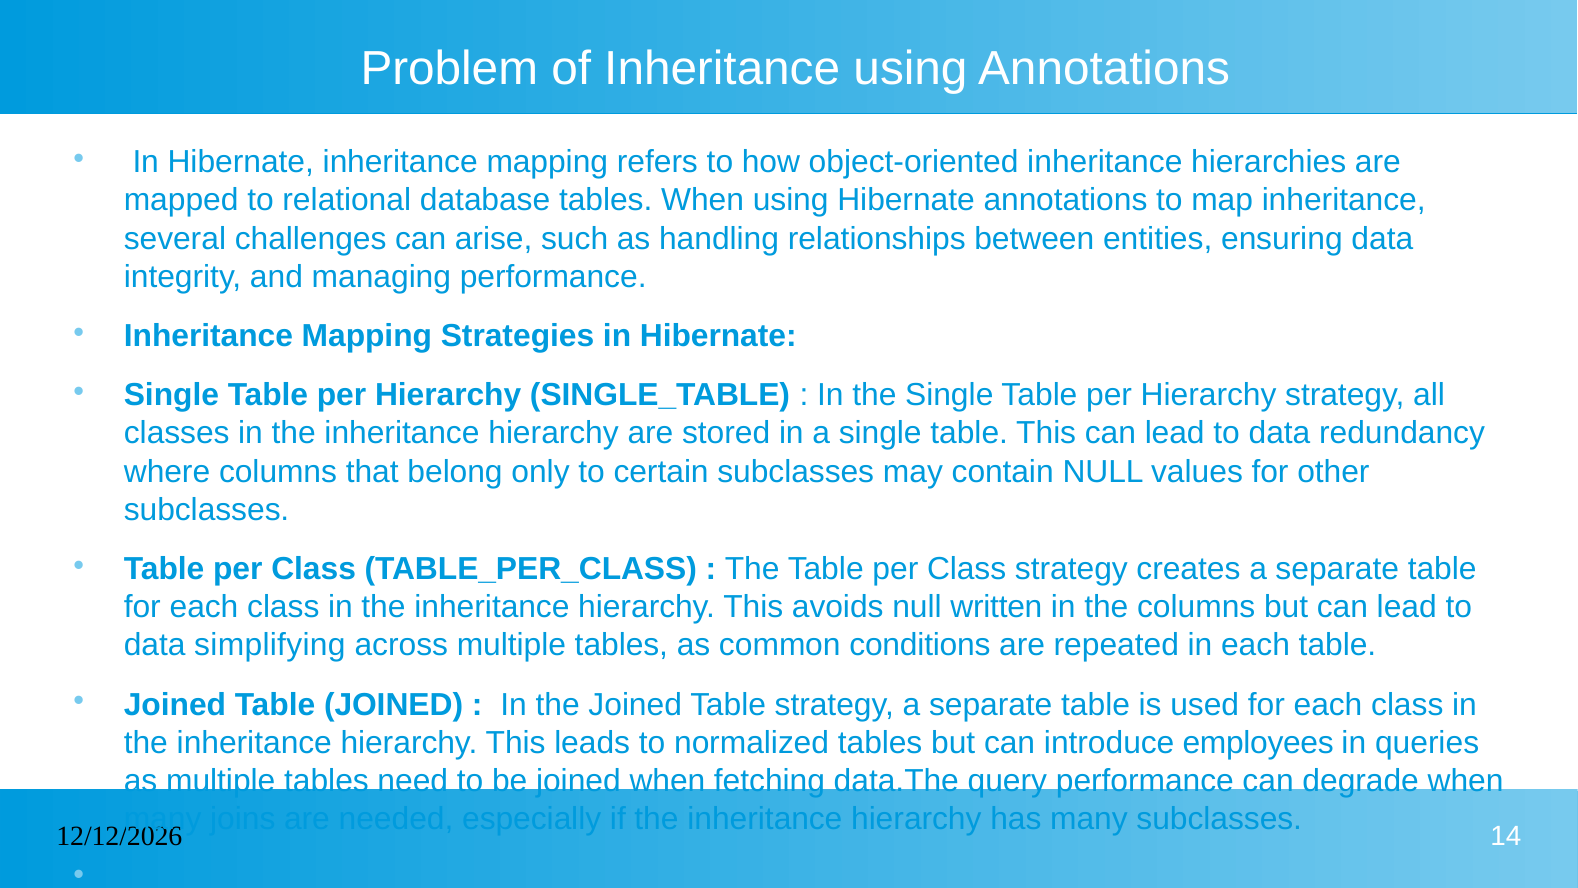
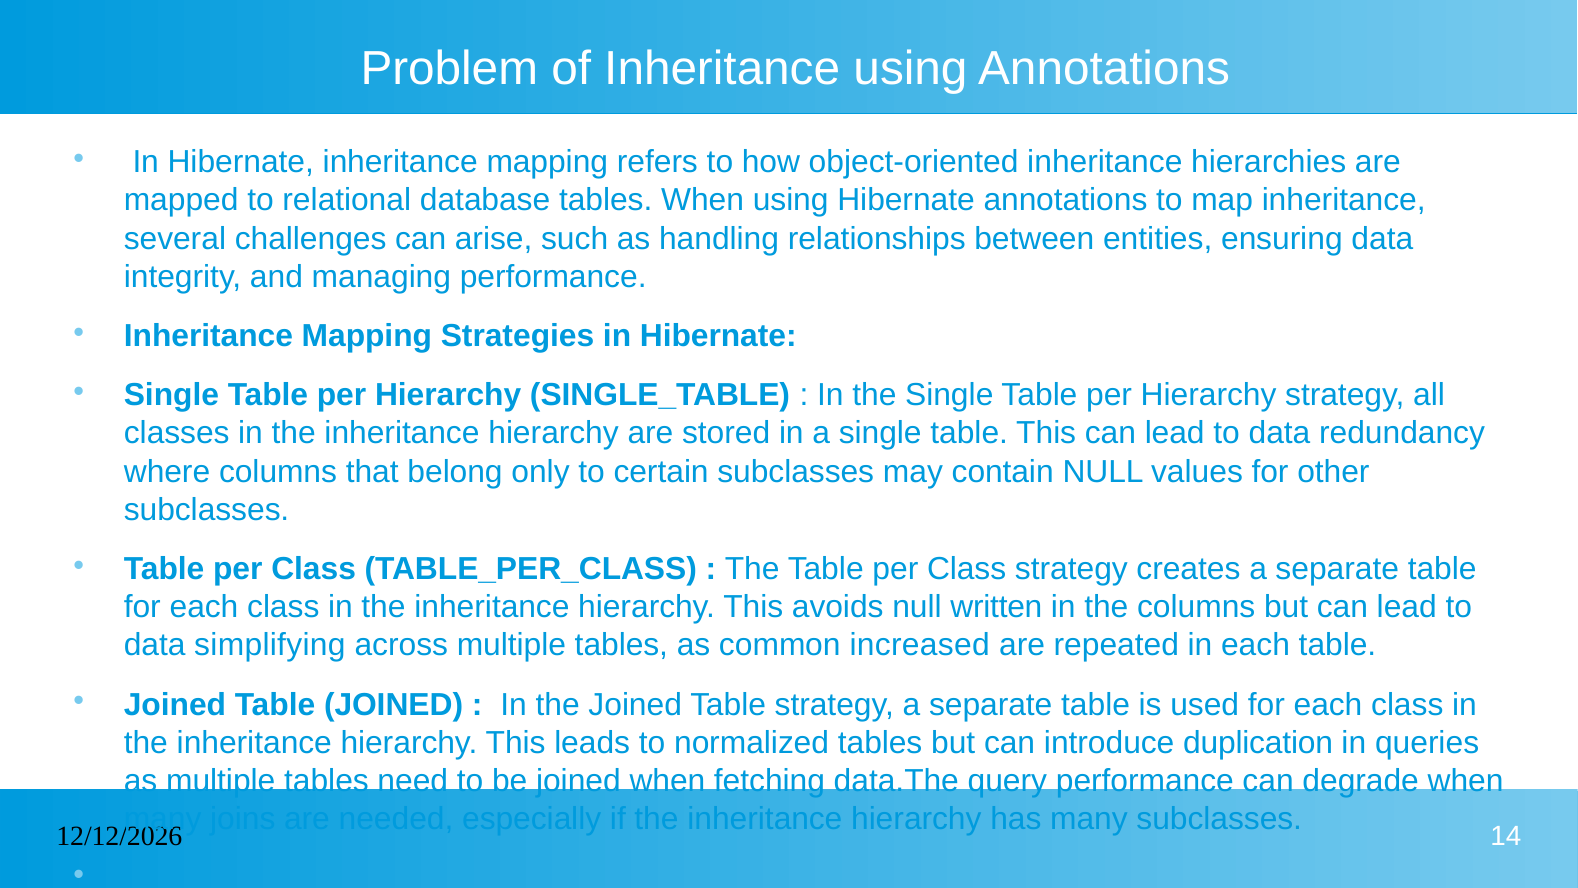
conditions: conditions -> increased (920, 645)
employees: employees -> duplication (1258, 742)
